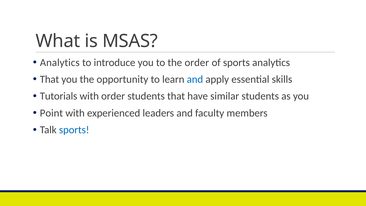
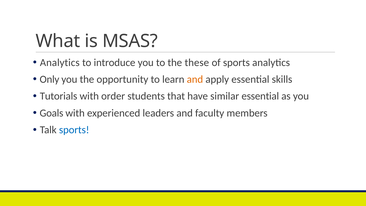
the order: order -> these (197, 62)
That: That -> Only (49, 79)
and colour: blue -> orange (195, 79)
similar students: students -> essential (260, 96)
Point: Point -> Goals (51, 113)
